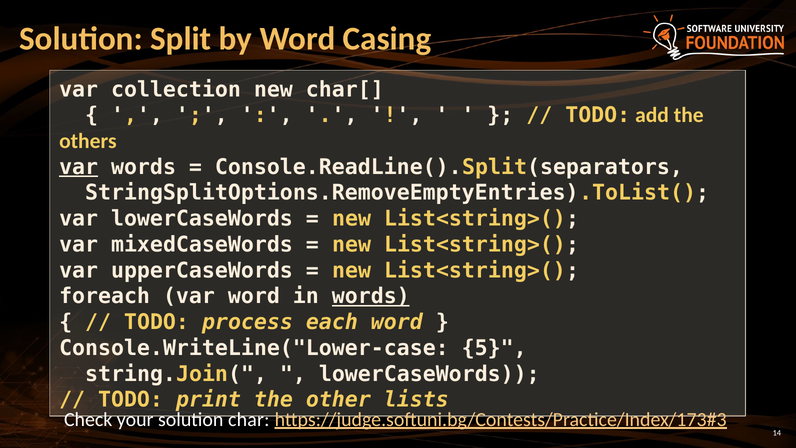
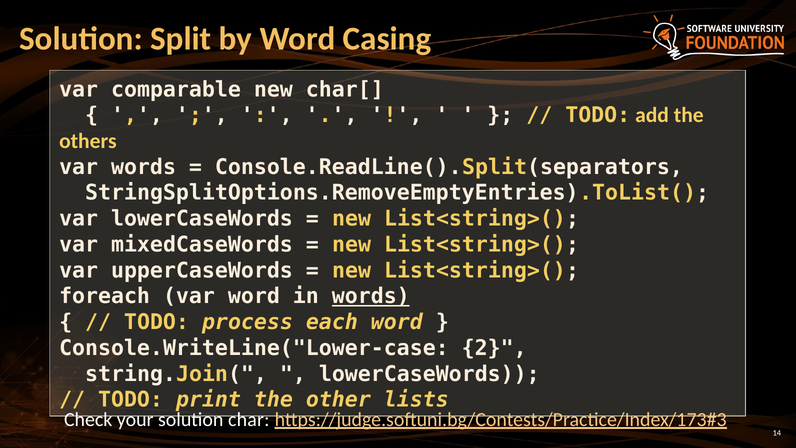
collection: collection -> comparable (176, 89)
var underline: present -> none (79, 167)
5: 5 -> 2 (494, 348)
